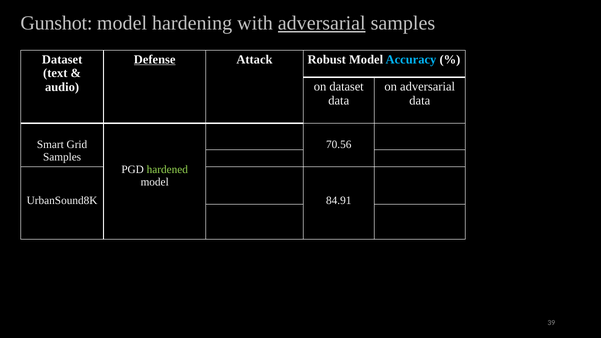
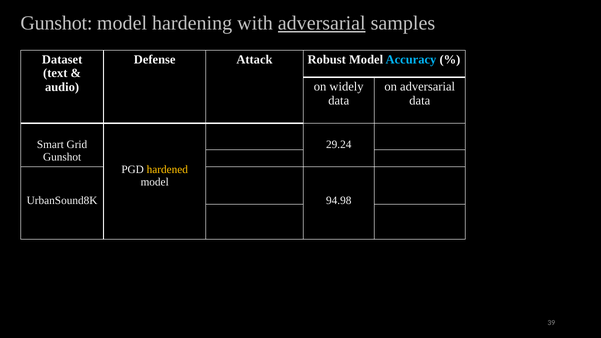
Defense underline: present -> none (155, 59)
on dataset: dataset -> widely (347, 87)
70.56: 70.56 -> 29.24 (339, 145)
Samples: Samples -> Gunshot (62, 157)
hardened colour: light green -> yellow (167, 169)
84.91: 84.91 -> 94.98 (339, 201)
